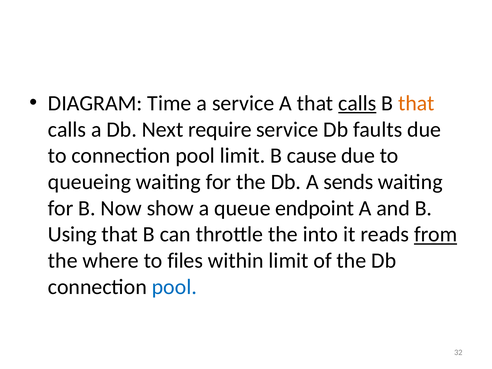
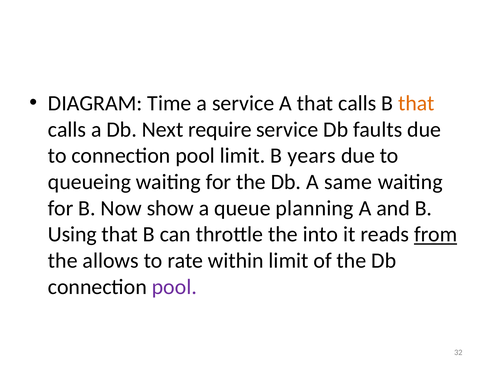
calls underline: present -> none (357, 103)
cause: cause -> years (312, 156)
sends: sends -> same (348, 182)
endpoint: endpoint -> planning (315, 208)
where: where -> allows (111, 261)
files: files -> rate (185, 261)
pool colour: blue -> purple (174, 287)
